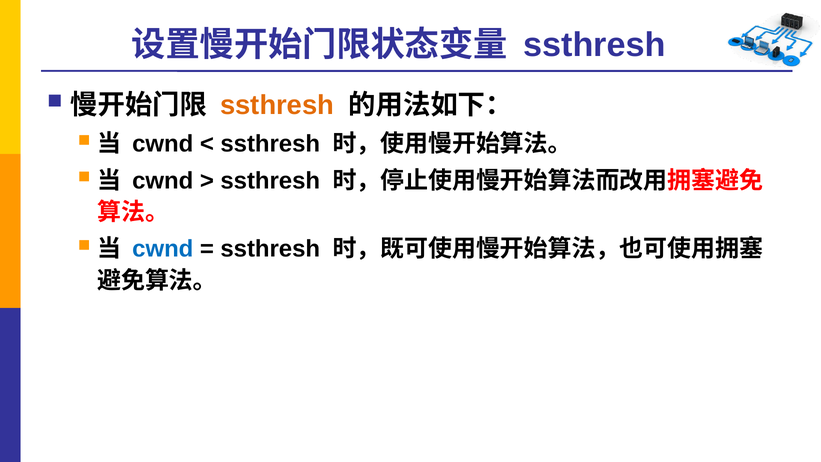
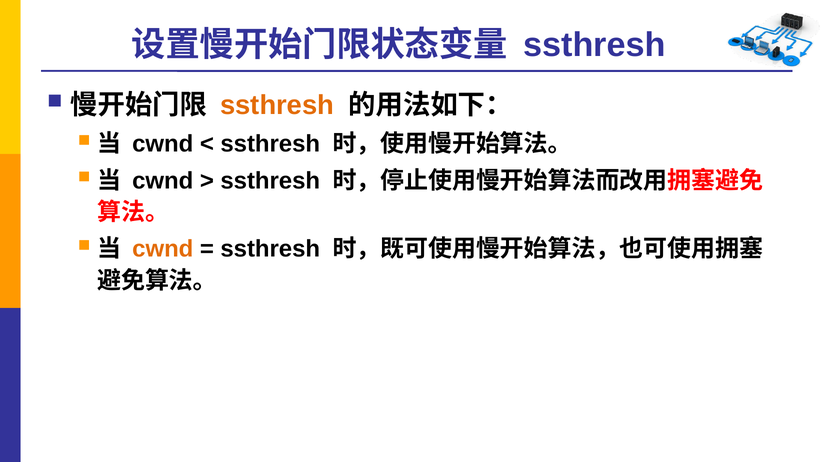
cwnd colour: blue -> orange (163, 249)
